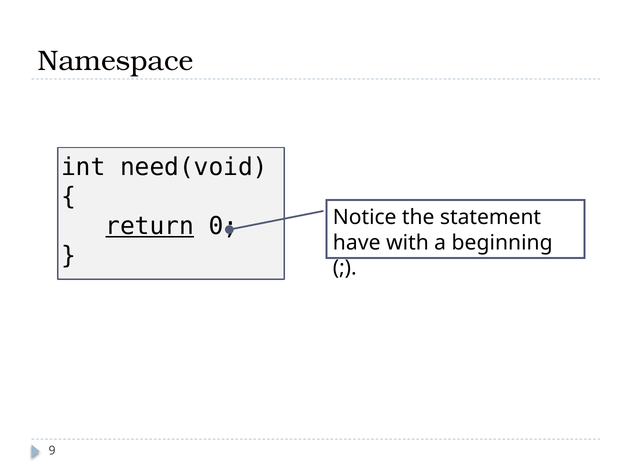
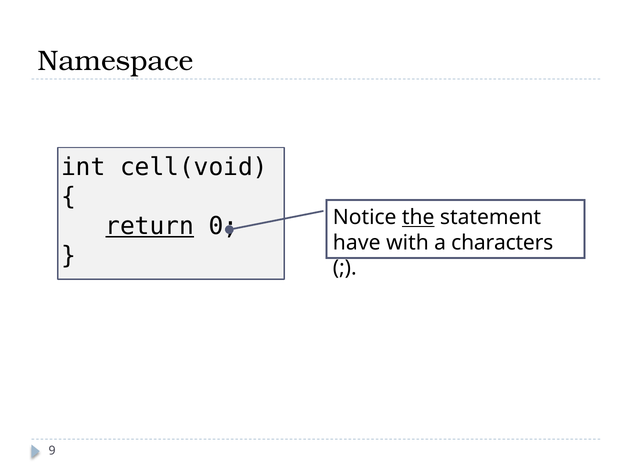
need(void: need(void -> cell(void (194, 167)
the underline: none -> present (418, 217)
beginning: beginning -> characters (502, 243)
